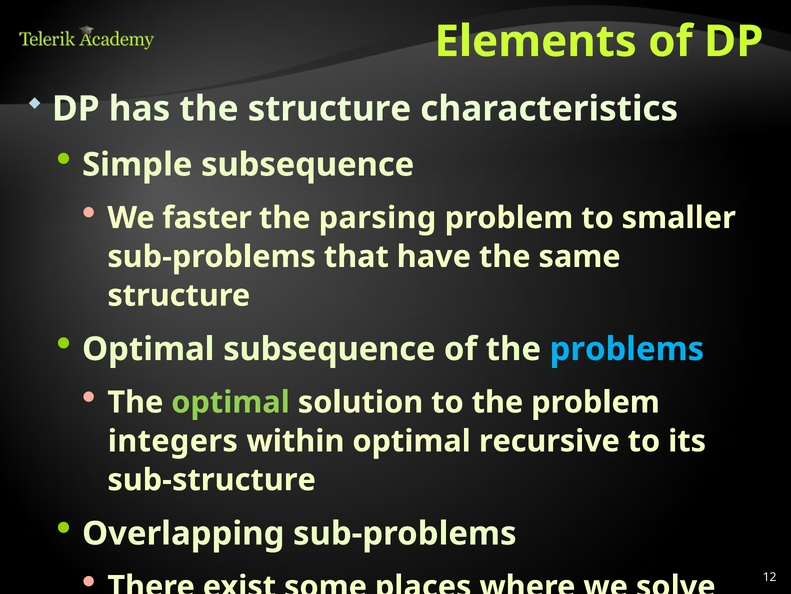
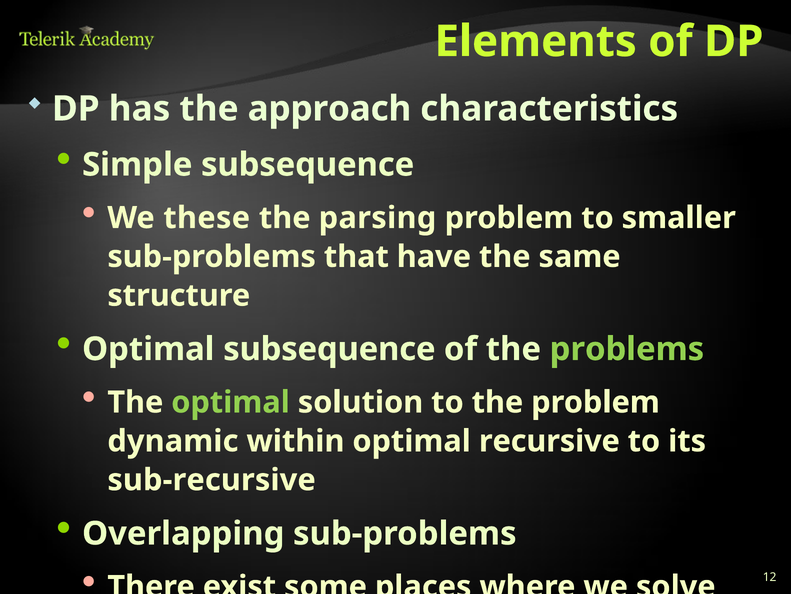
the structure: structure -> approach (330, 109)
faster: faster -> these (207, 218)
problems colour: light blue -> light green (627, 349)
integers: integers -> dynamic (173, 441)
sub-structure: sub-structure -> sub-recursive (212, 479)
